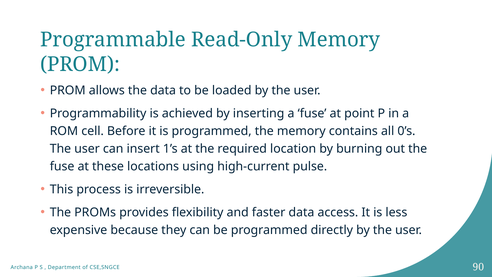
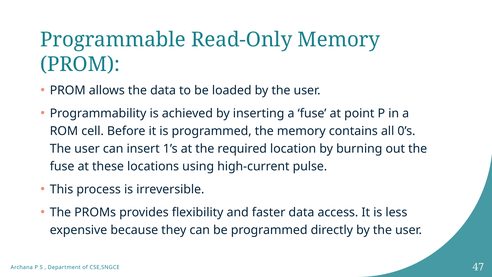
90: 90 -> 47 (478, 267)
